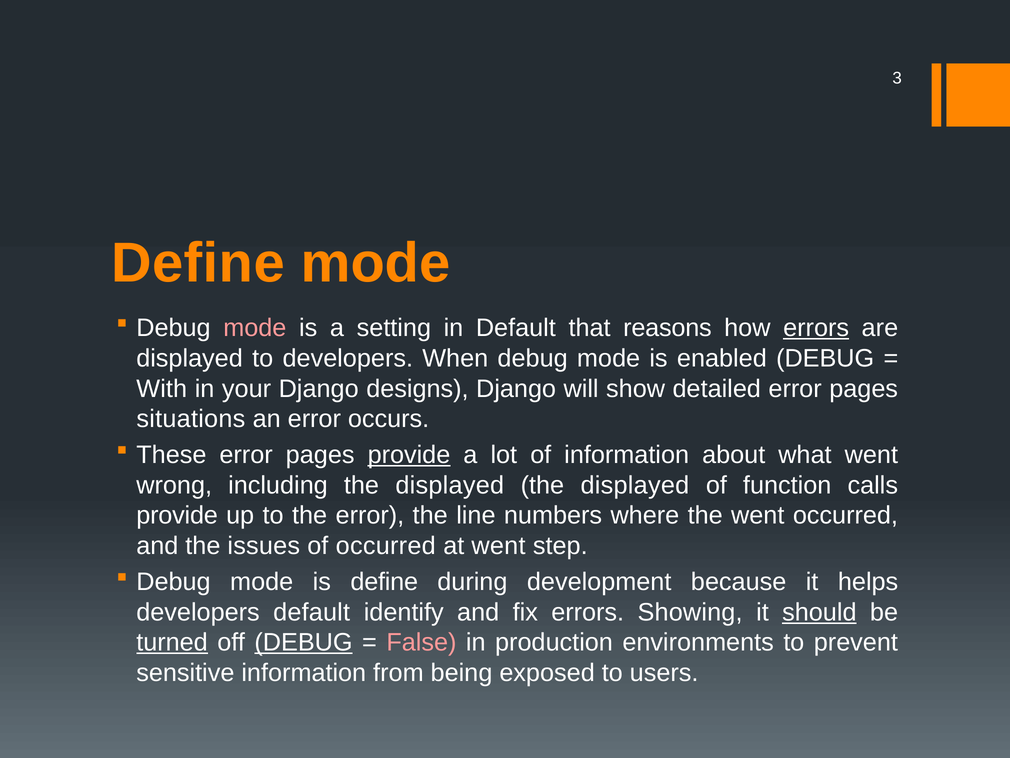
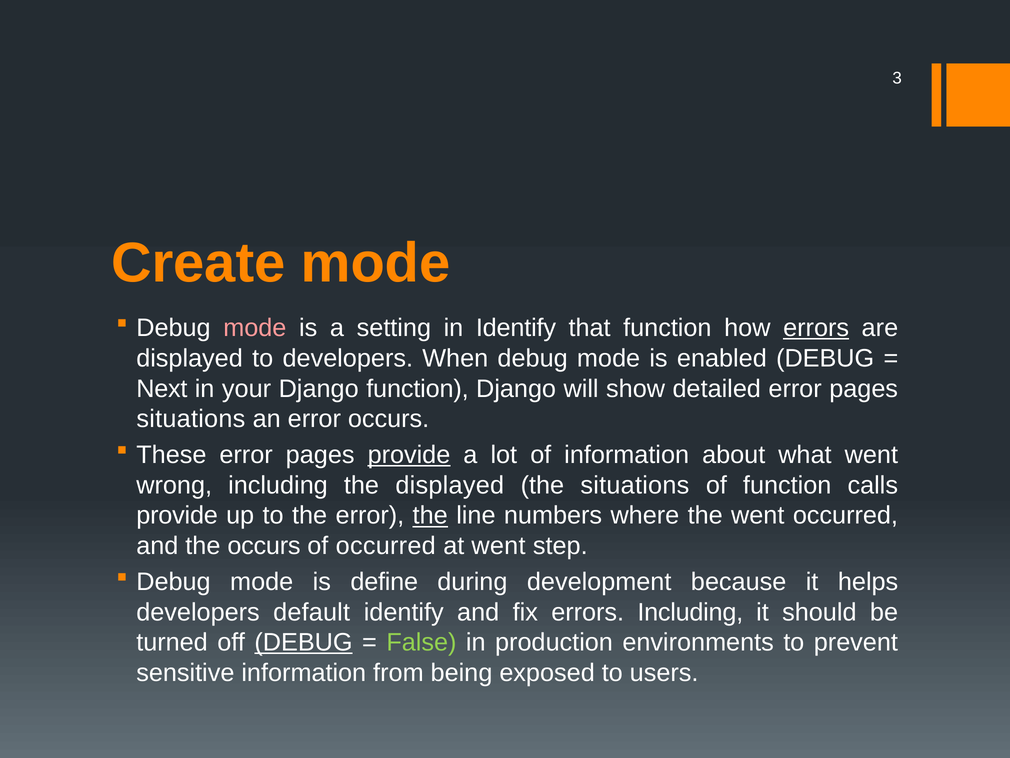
Define: Define -> Create (198, 263)
in Default: Default -> Identify (516, 328)
that reasons: reasons -> function (667, 328)
With: With -> Next (162, 389)
Django designs: designs -> function (418, 389)
displayed: displayed -> situations (635, 485)
the underline: none -> present (430, 515)
the issues: issues -> occurs (264, 546)
errors Showing: Showing -> Including (690, 612)
should underline: present -> none (819, 612)
turned underline: present -> none (172, 642)
False colour: pink -> light green (421, 642)
